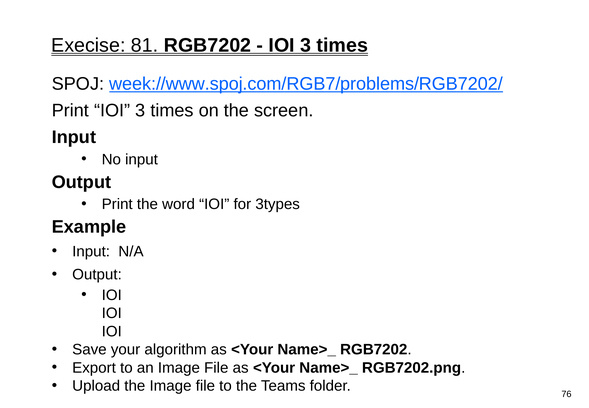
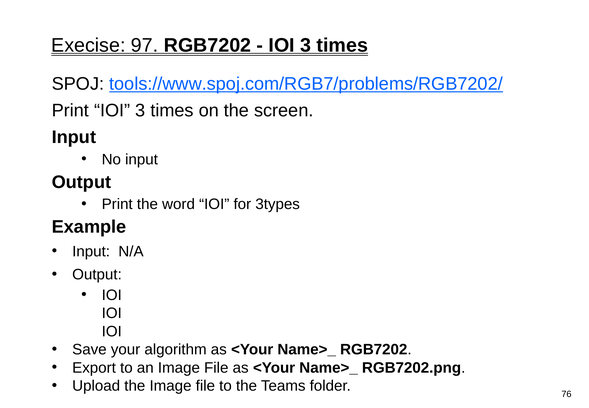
81: 81 -> 97 (145, 45)
week://www.spoj.com/RGB7/problems/RGB7202/: week://www.spoj.com/RGB7/problems/RGB7202/ -> tools://www.spoj.com/RGB7/problems/RGB7202/ (306, 84)
